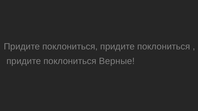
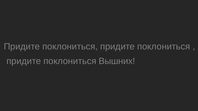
Верные: Верные -> Вышних (117, 61)
